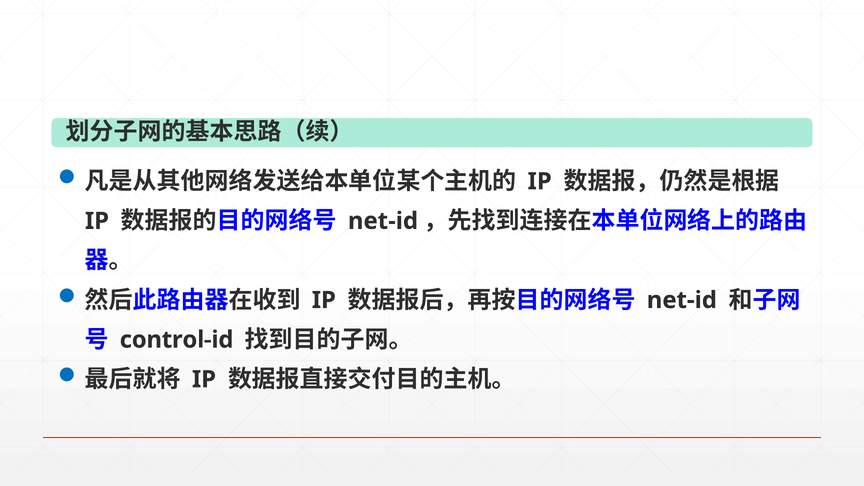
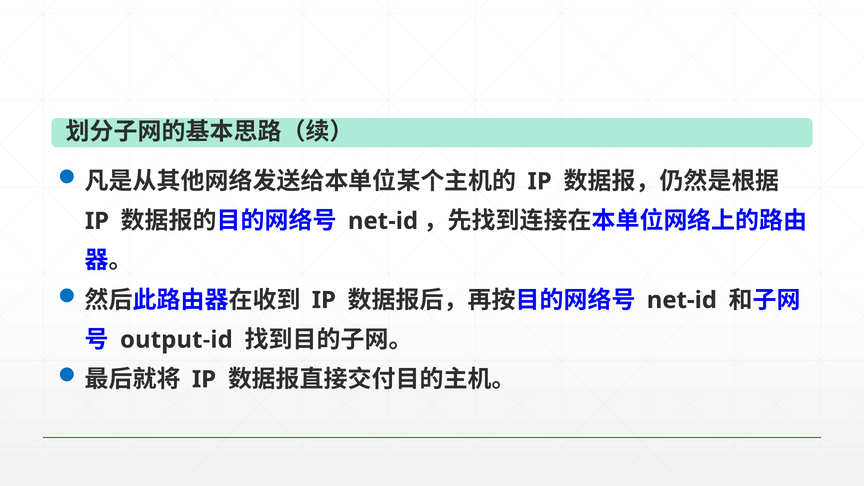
control-id: control-id -> output-id (176, 340)
